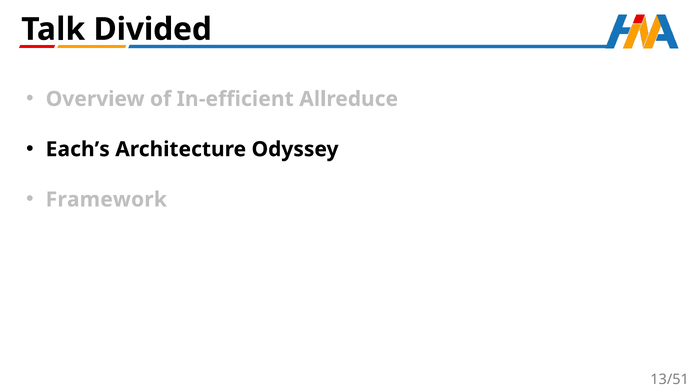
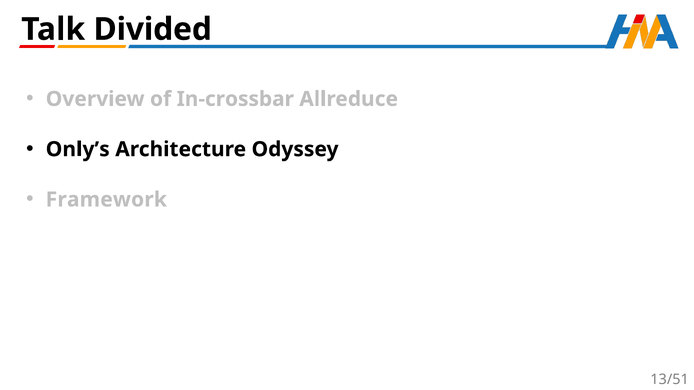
In-efficient: In-efficient -> In-crossbar (235, 99)
Each’s: Each’s -> Only’s (78, 149)
